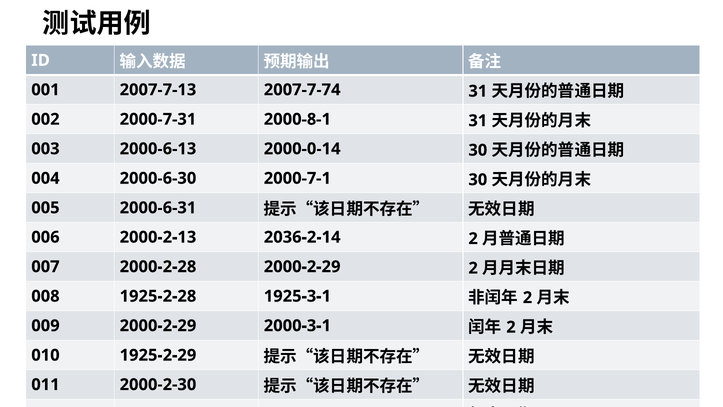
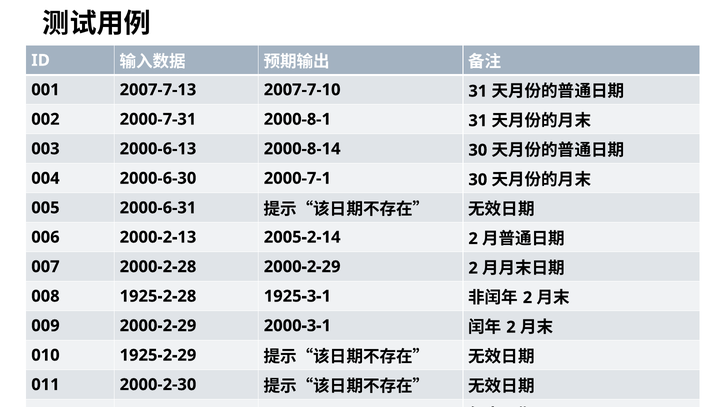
2007-7-74: 2007-7-74 -> 2007-7-10 (302, 90)
2000-0-14: 2000-0-14 -> 2000-8-14 (302, 149)
2036-2-14: 2036-2-14 -> 2005-2-14 (302, 237)
